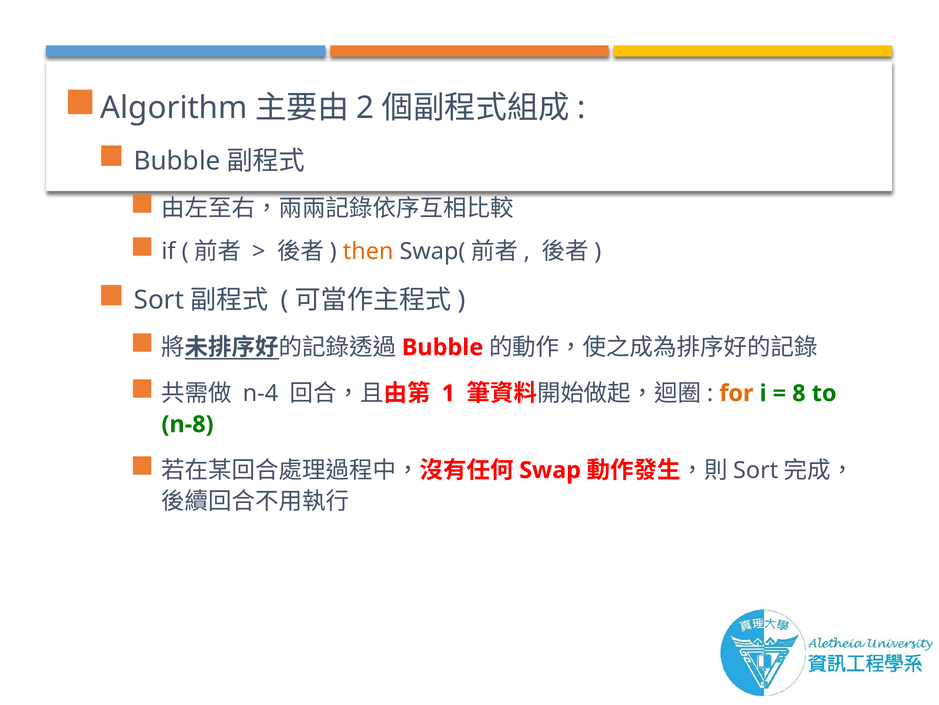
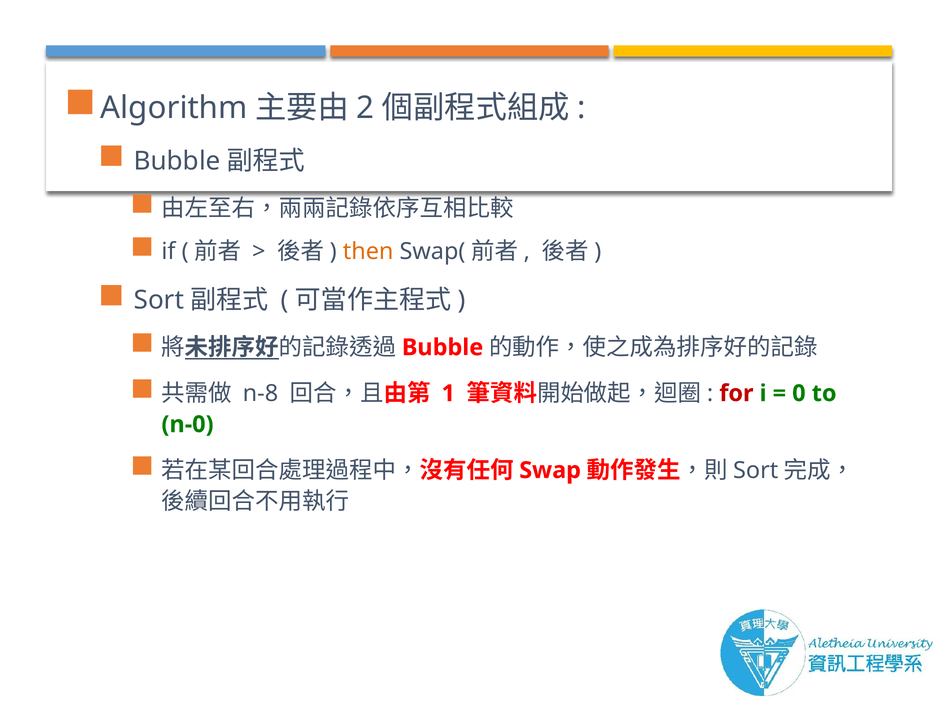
n-4: n-4 -> n-8 (260, 393)
for colour: orange -> red (736, 393)
8: 8 -> 0 (799, 393)
n-8: n-8 -> n-0 (188, 424)
